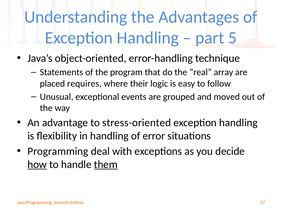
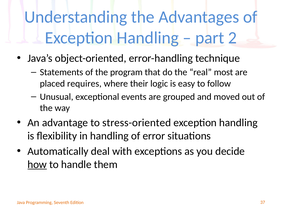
5: 5 -> 2 (233, 38)
array: array -> most (223, 72)
Programming: Programming -> Automatically (58, 151)
them underline: present -> none (106, 164)
